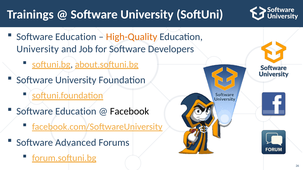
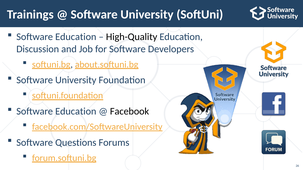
High-Quality colour: orange -> black (132, 37)
University: University -> Discussion (38, 49)
Advanced: Advanced -> Questions (76, 143)
